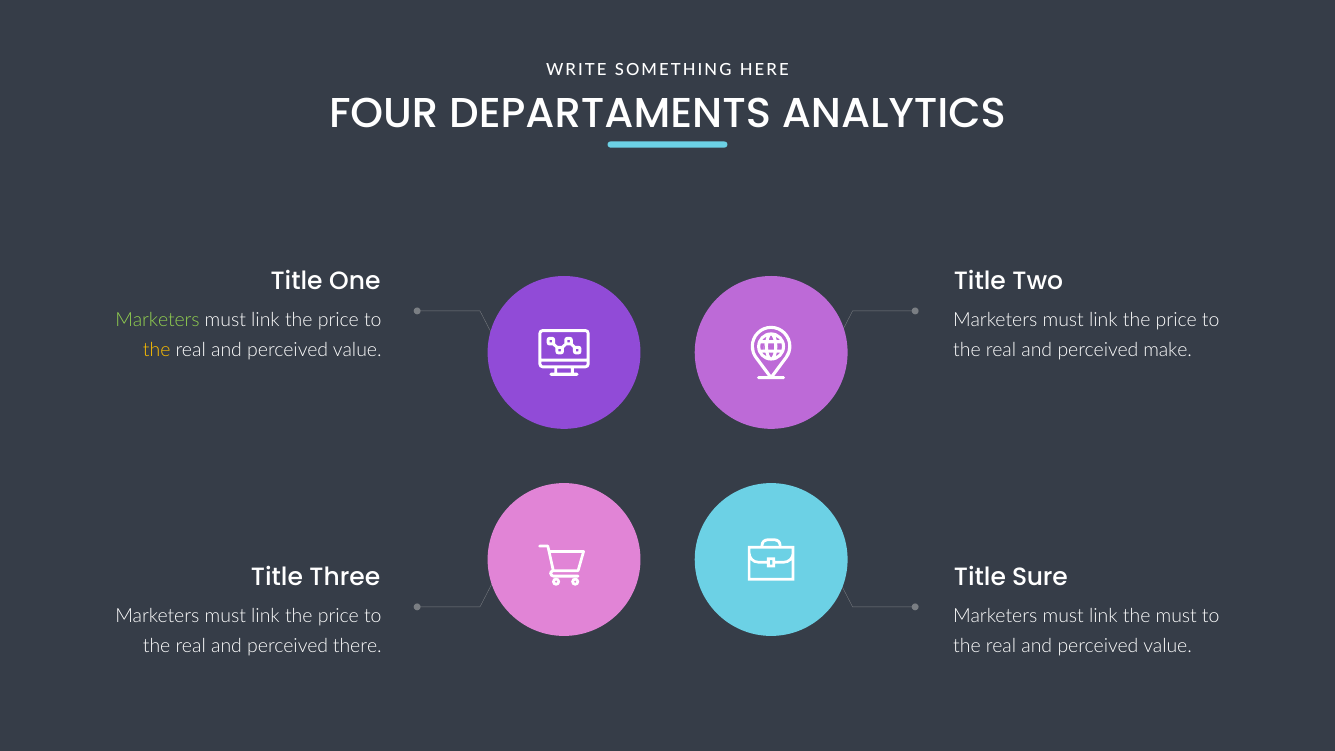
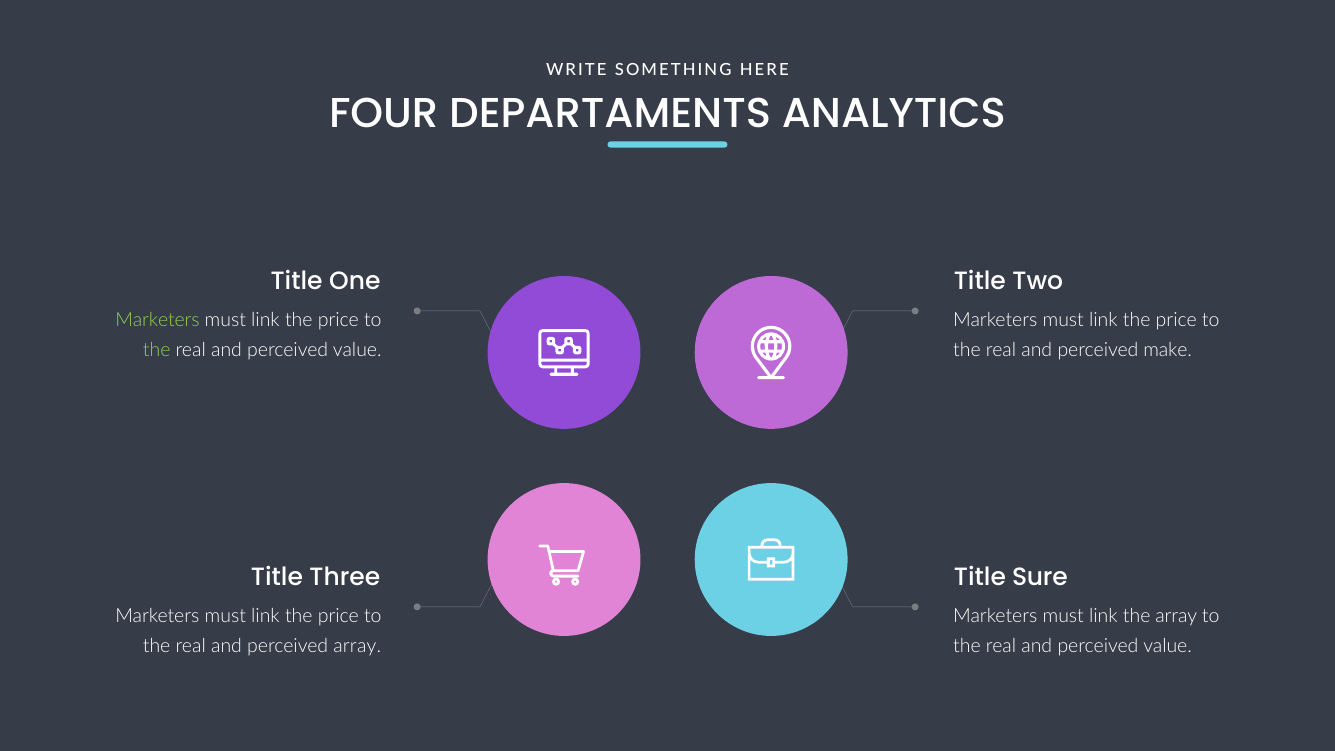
the colour: yellow -> light green (157, 350)
the must: must -> array (1176, 616)
perceived there: there -> array (357, 646)
